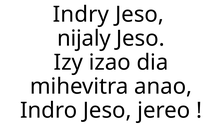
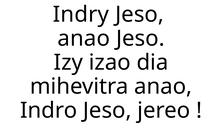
nijaly: nijaly -> anao (84, 38)
